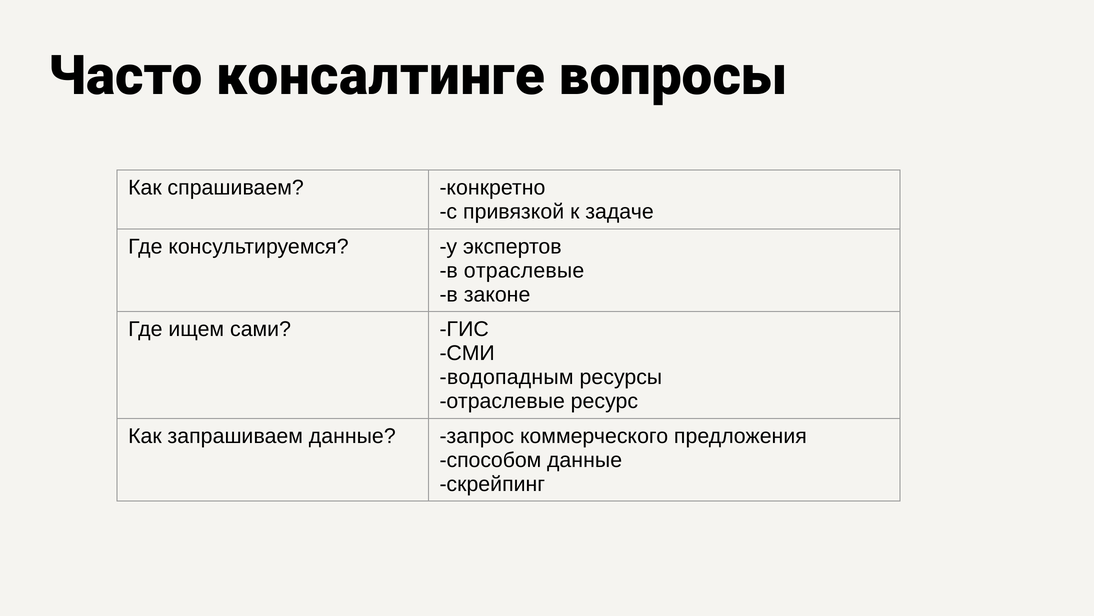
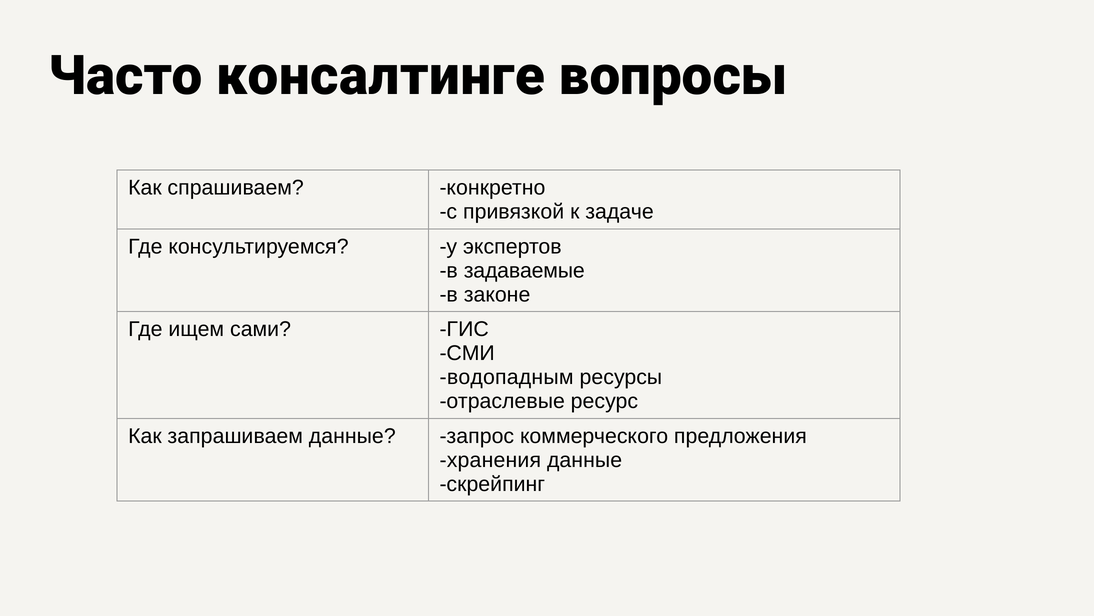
в отраслевые: отраслевые -> задаваемые (524, 270)
способом: способом -> хранения (490, 460)
